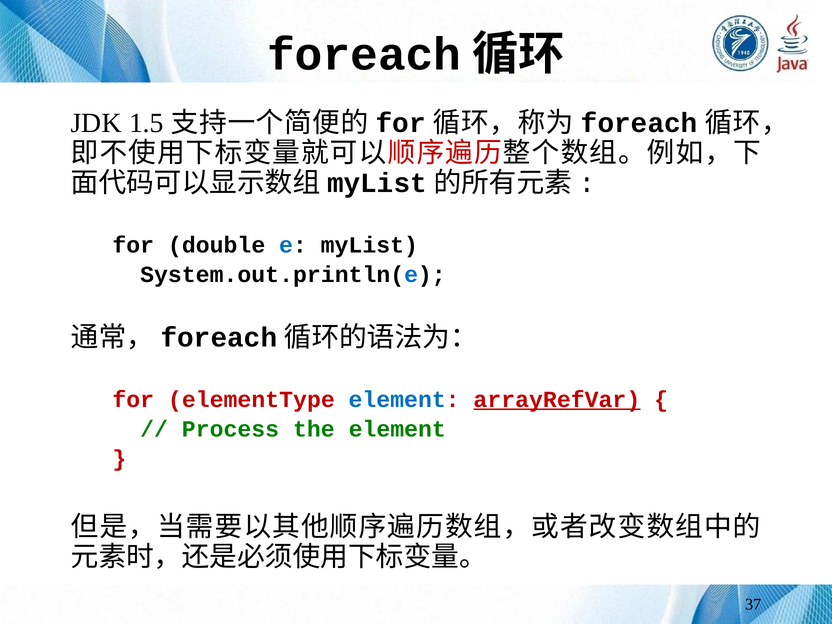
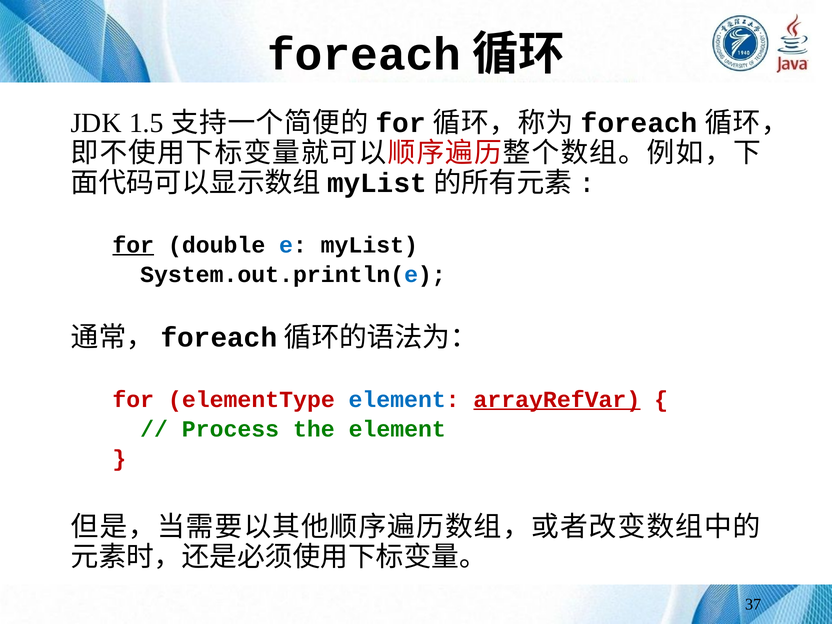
for underline: none -> present (133, 245)
